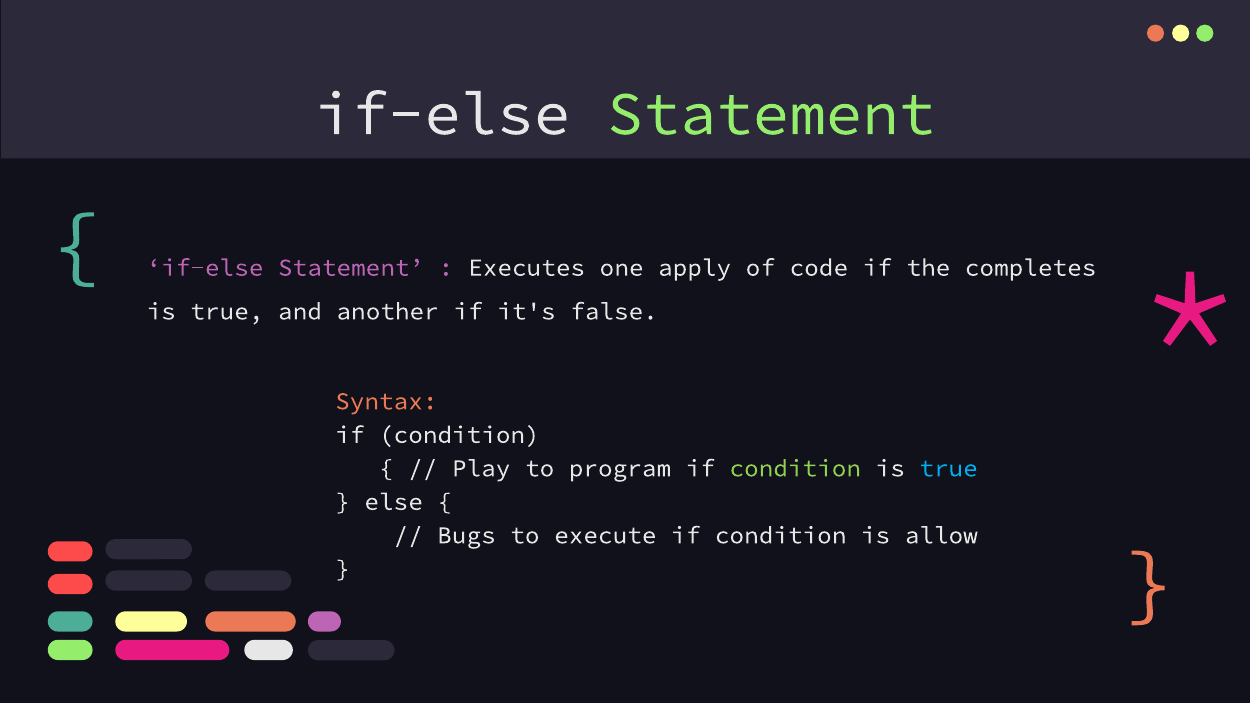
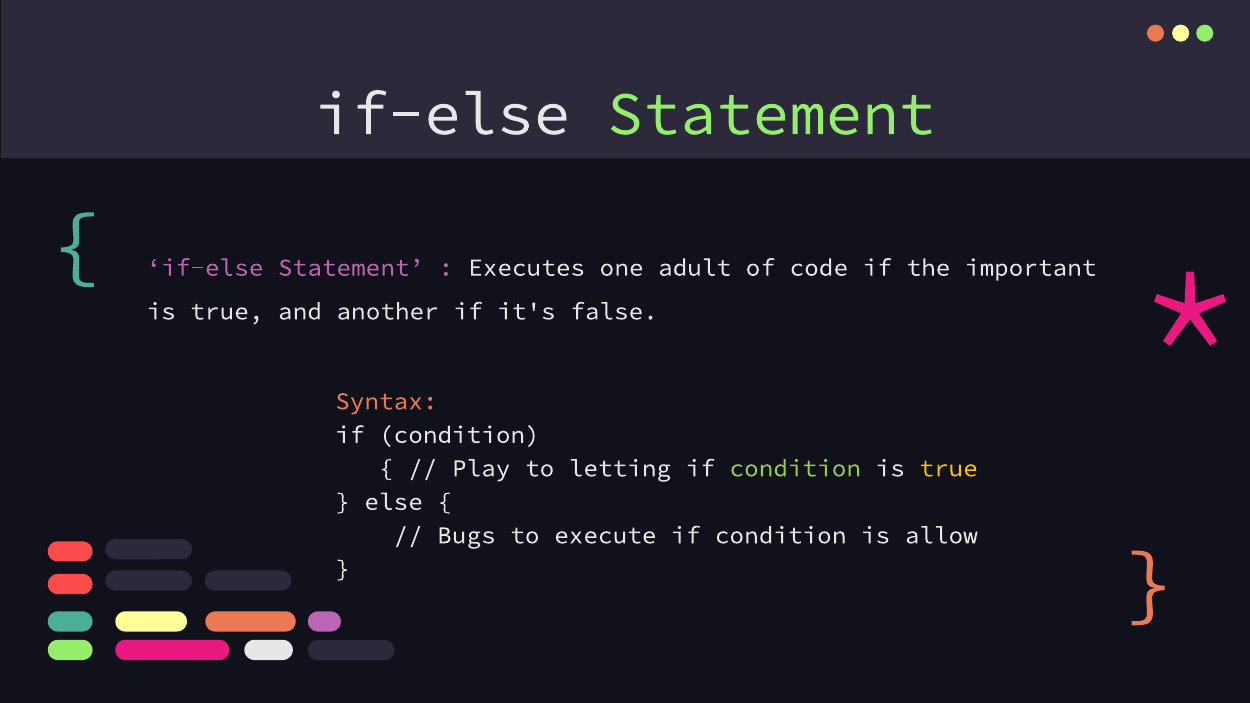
apply: apply -> adult (695, 268)
completes: completes -> important (1031, 268)
program: program -> letting (620, 468)
true colour: light blue -> yellow (949, 468)
